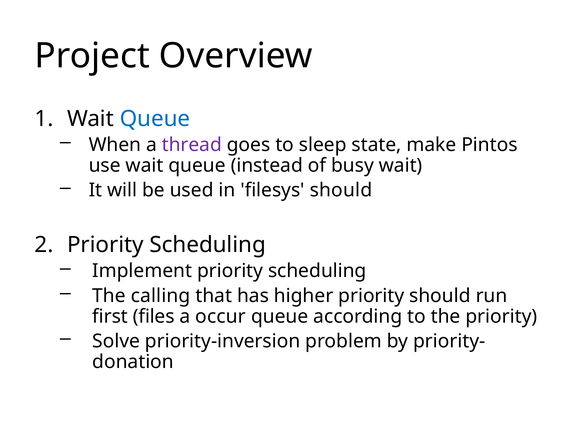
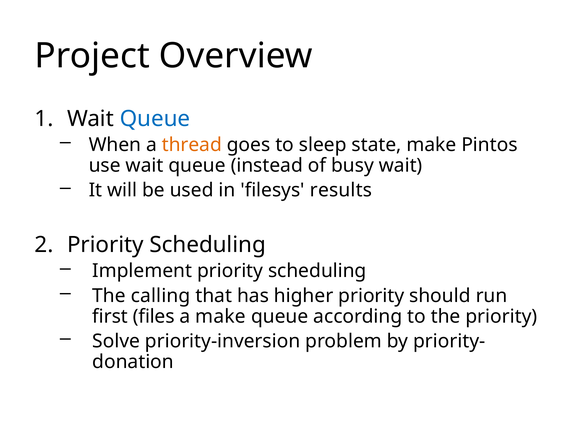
thread colour: purple -> orange (192, 145)
filesys should: should -> results (341, 191)
a occur: occur -> make (221, 317)
